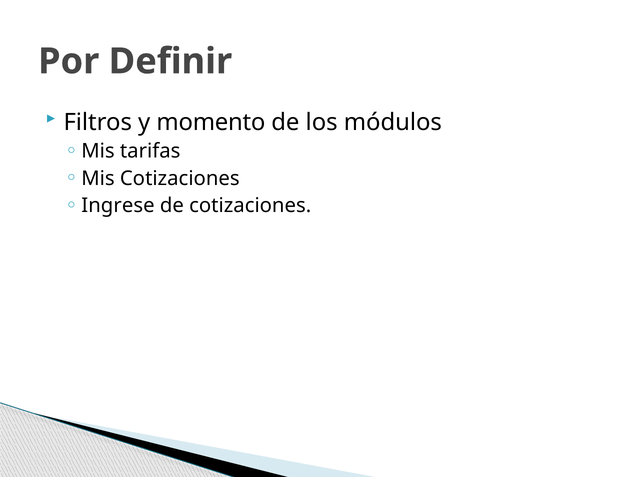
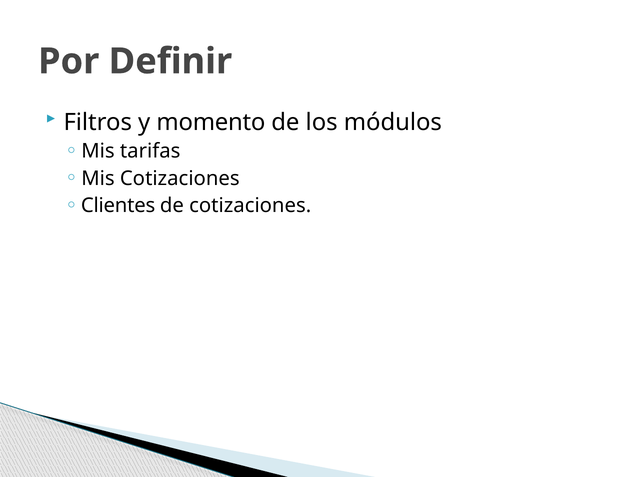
Ingrese: Ingrese -> Clientes (118, 206)
